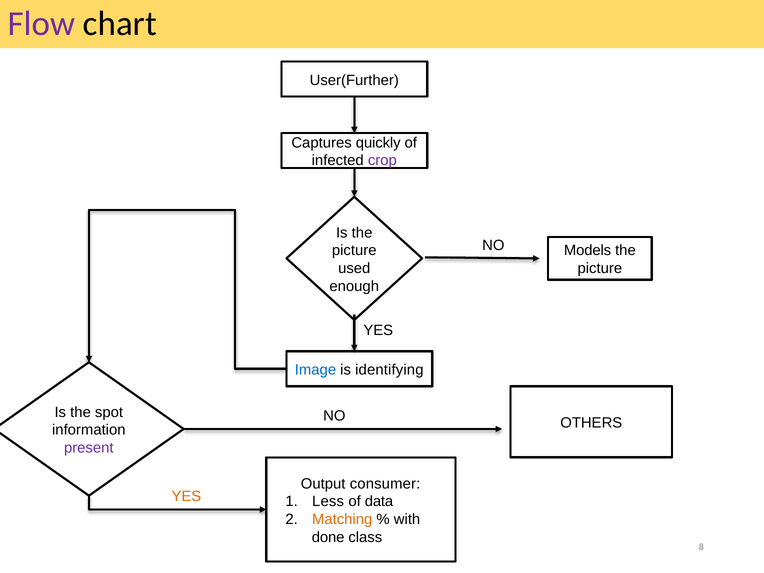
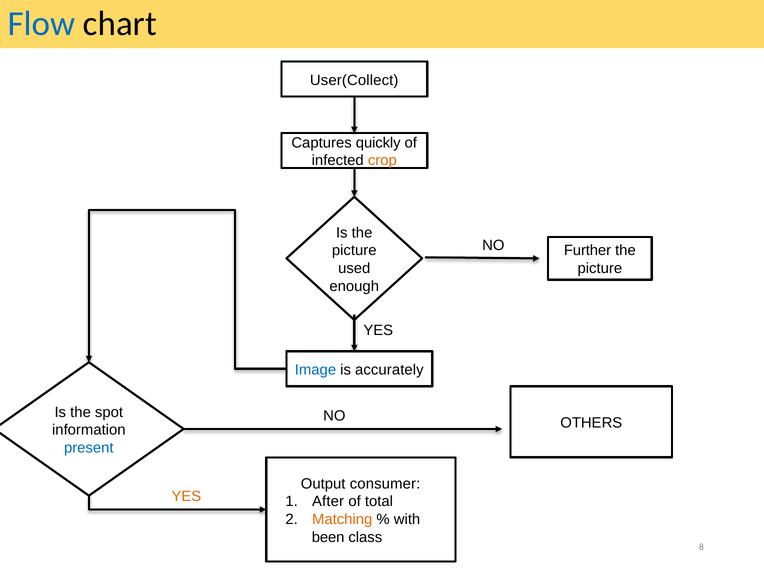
Flow colour: purple -> blue (41, 24)
User(Further: User(Further -> User(Collect (354, 80)
crop colour: purple -> orange (382, 161)
Models: Models -> Further (588, 250)
identifying: identifying -> accurately (389, 370)
present colour: purple -> blue (89, 448)
Less: Less -> After (328, 502)
data: data -> total (379, 502)
done: done -> been (328, 537)
